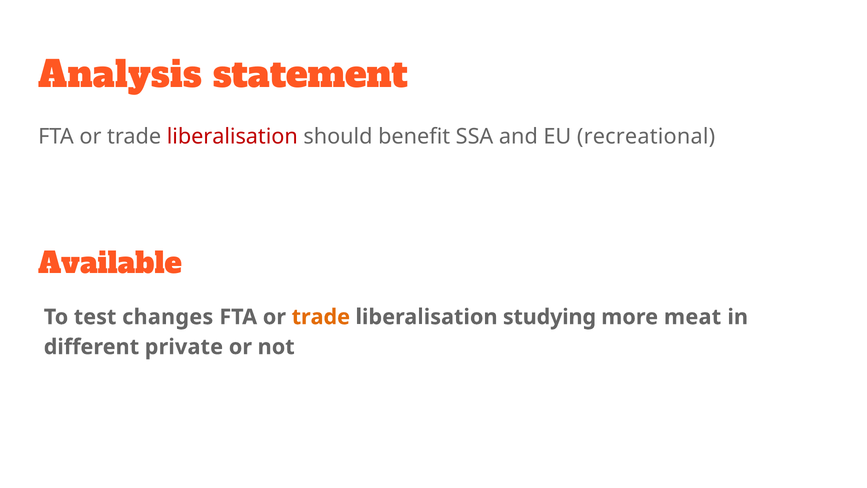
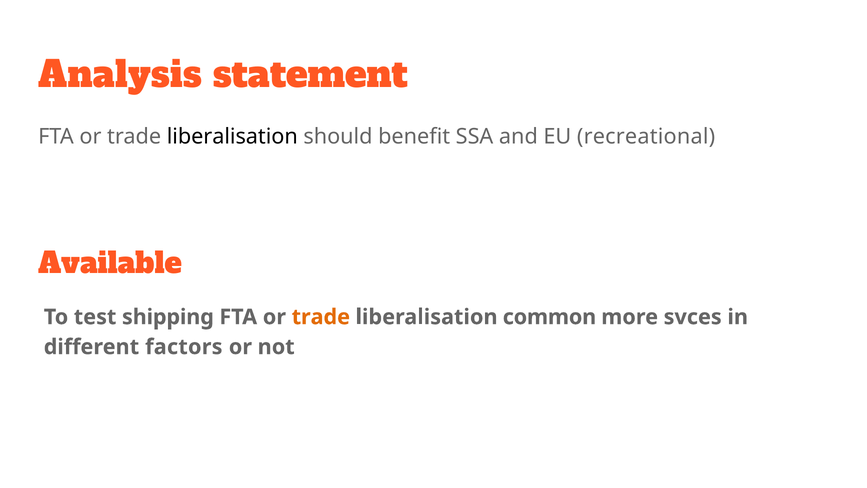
liberalisation colour: red -> black (232, 136)
changes: changes -> shipping (168, 317)
studying: studying -> common (549, 317)
meat: meat -> svces (693, 317)
private: private -> factors (184, 347)
